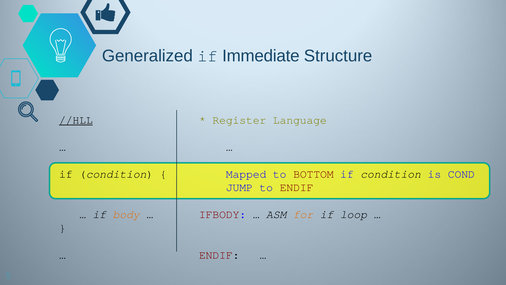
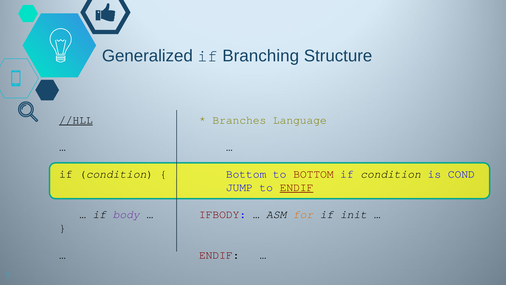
Immediate: Immediate -> Branching (261, 56)
Register: Register -> Branches (239, 120)
Mapped: Mapped -> Bottom (246, 174)
ENDIF underline: none -> present (297, 187)
body colour: orange -> purple (126, 214)
loop: loop -> init (354, 214)
